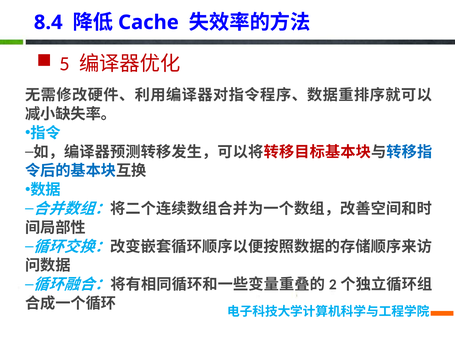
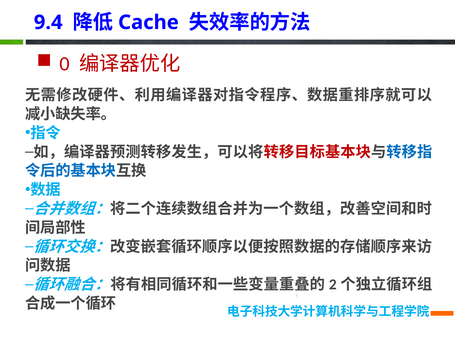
8.4: 8.4 -> 9.4 (48, 22)
5: 5 -> 0 (65, 64)
